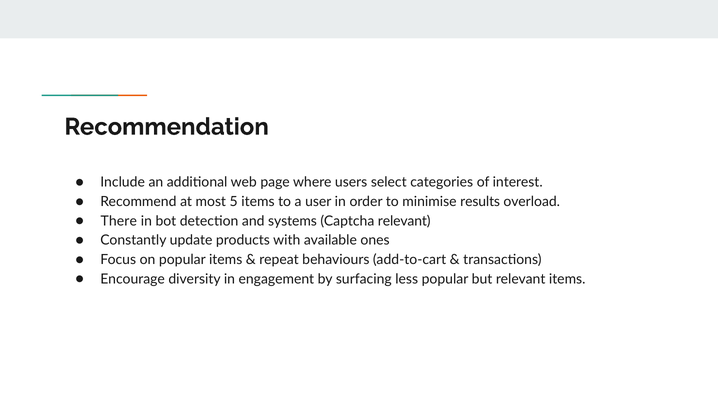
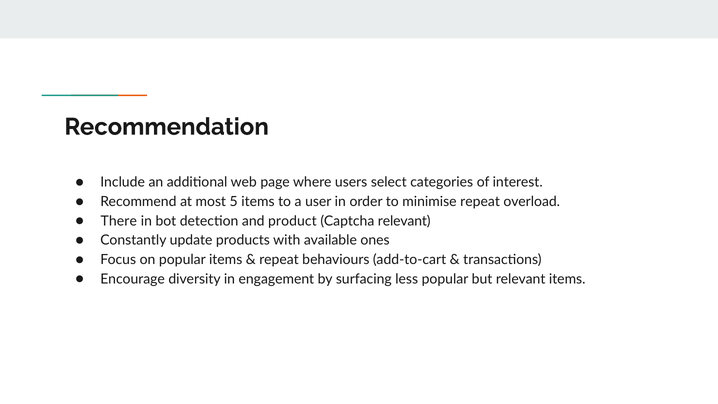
minimise results: results -> repeat (480, 202)
systems: systems -> product (292, 221)
